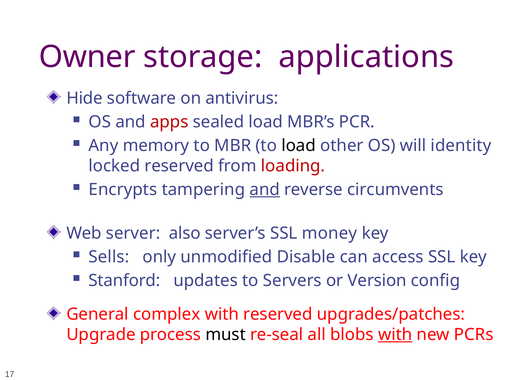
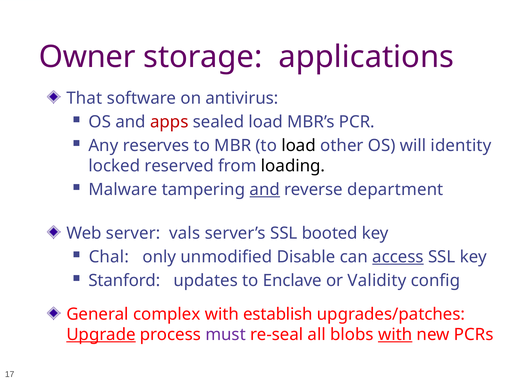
Hide: Hide -> That (84, 98)
memory: memory -> reserves (156, 146)
loading colour: red -> black (293, 166)
Encrypts: Encrypts -> Malware (123, 190)
circumvents: circumvents -> department (395, 190)
also: also -> vals (185, 234)
money: money -> booted (330, 234)
Sells: Sells -> Chal (109, 257)
access underline: none -> present (398, 257)
Servers: Servers -> Enclave (292, 281)
Version: Version -> Validity (377, 281)
with reserved: reserved -> establish (278, 315)
Upgrade underline: none -> present (101, 335)
must colour: black -> purple (226, 335)
